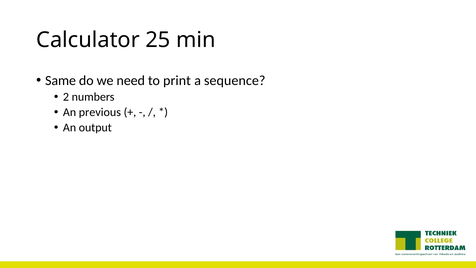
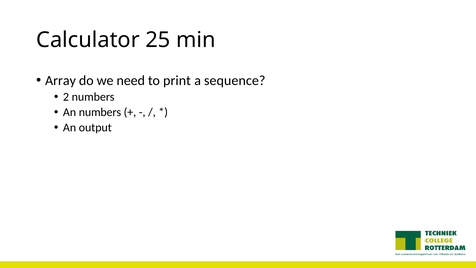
Same: Same -> Array (61, 80)
An previous: previous -> numbers (100, 112)
